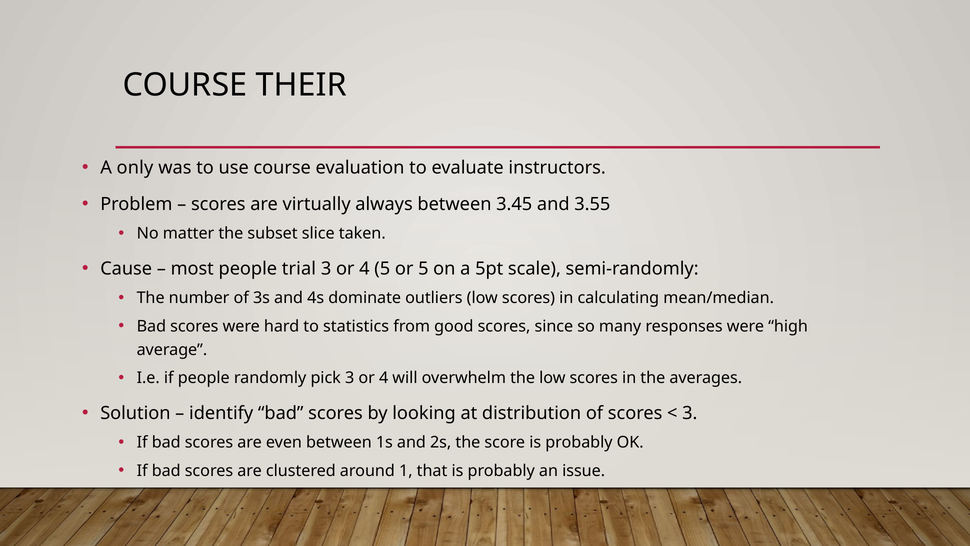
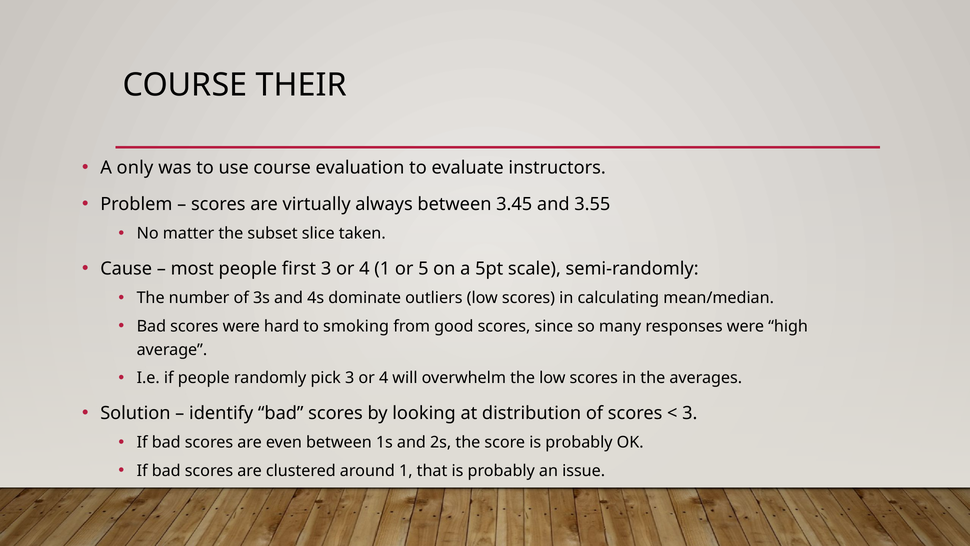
trial: trial -> first (299, 269)
4 5: 5 -> 1 (382, 269)
statistics: statistics -> smoking (356, 326)
